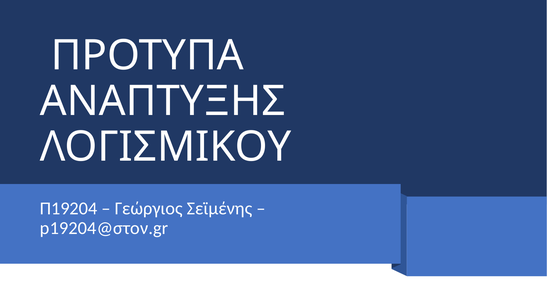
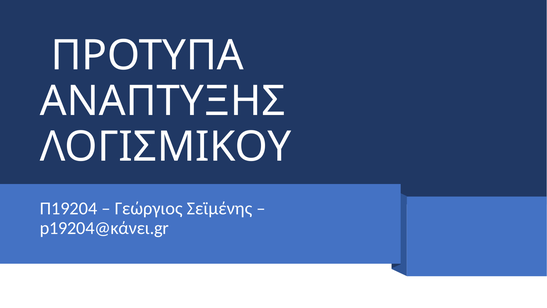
p19204@στον.gr: p19204@στον.gr -> p19204@κάνει.gr (104, 228)
